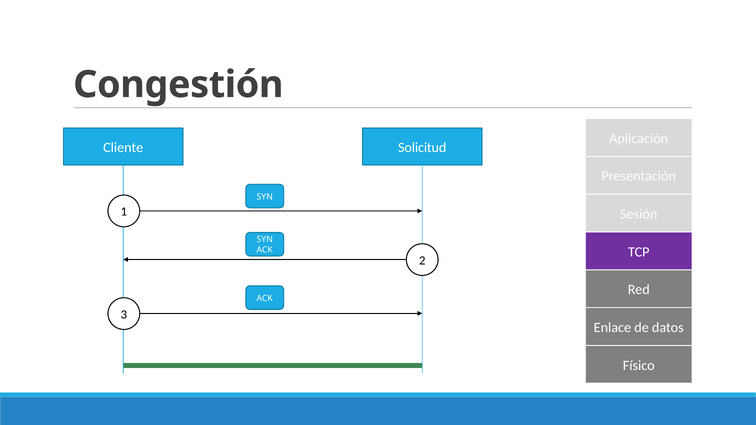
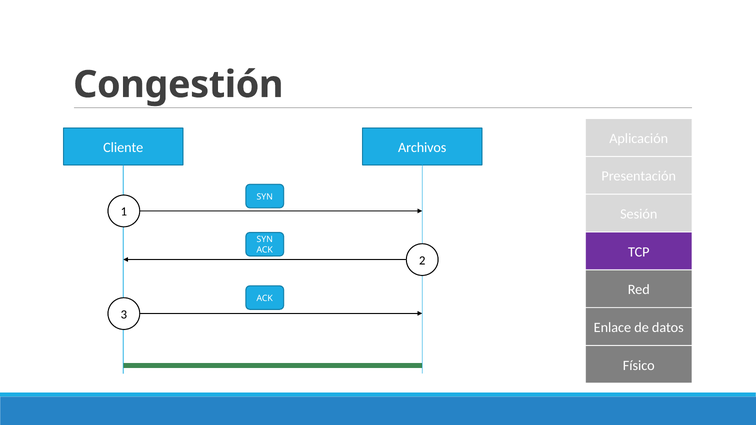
Solicitud: Solicitud -> Archivos (422, 148)
